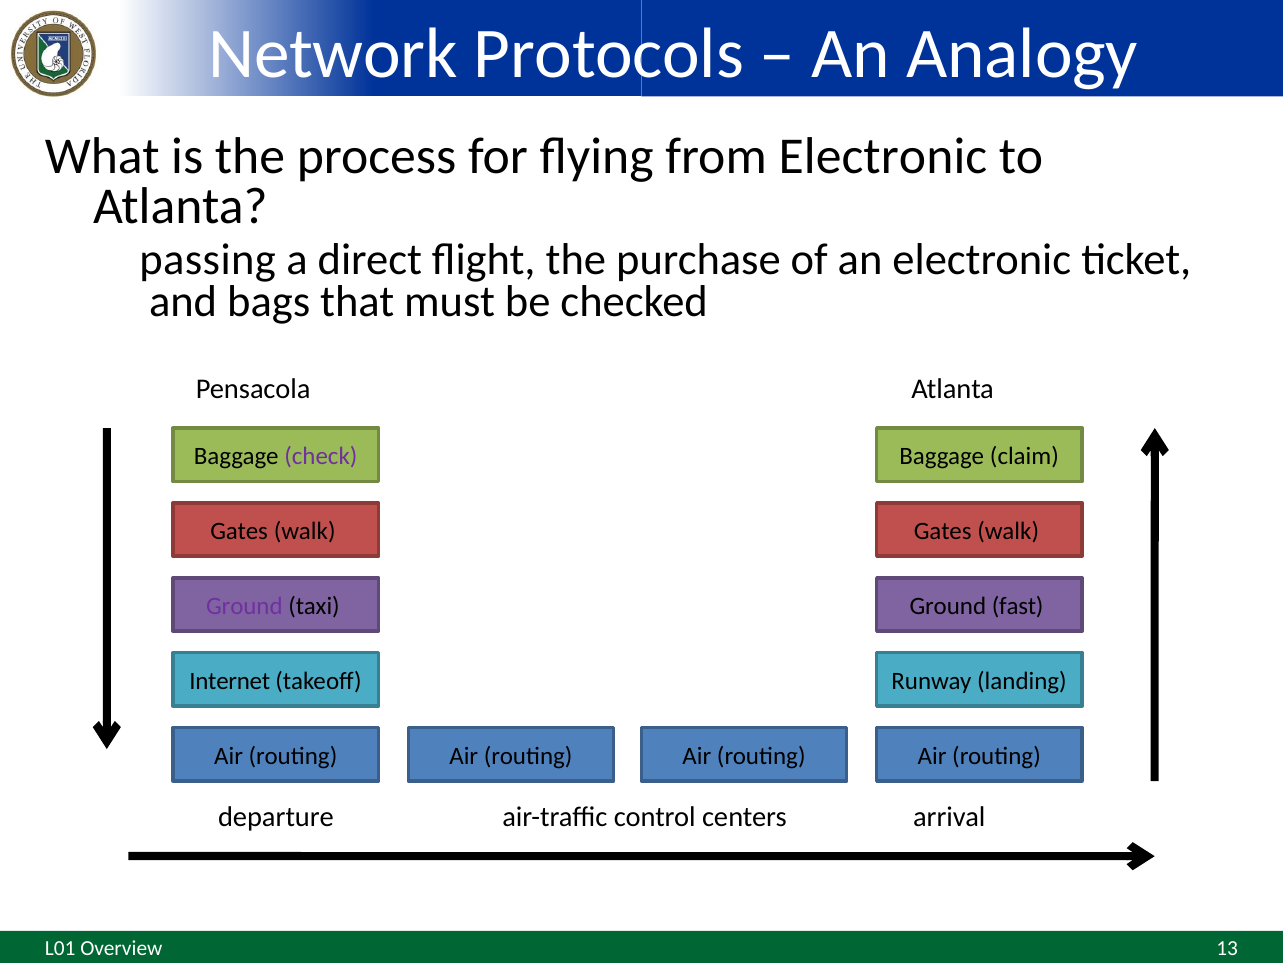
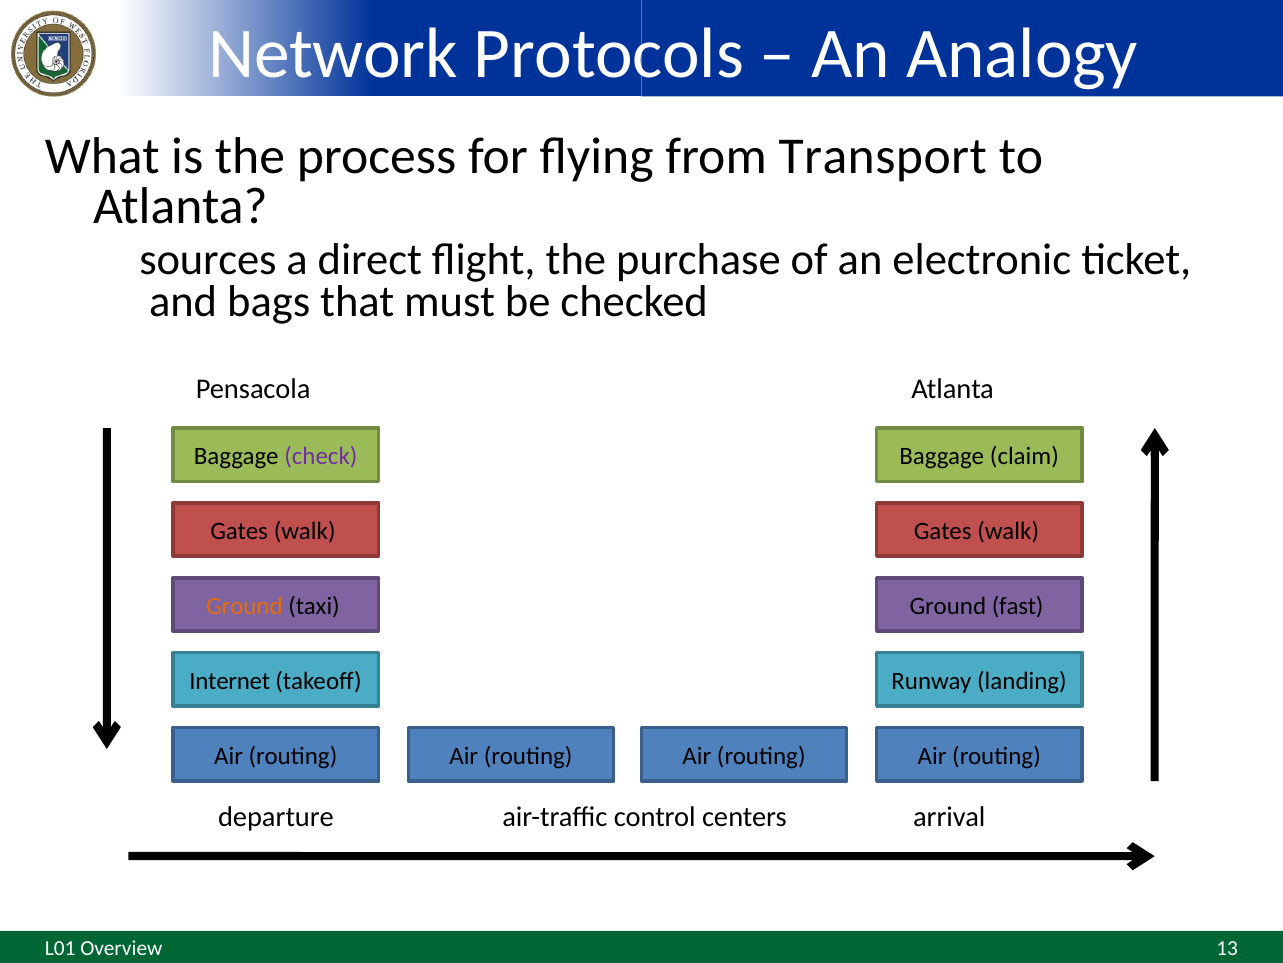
from Electronic: Electronic -> Transport (883, 157)
passing: passing -> sources (208, 259)
Ground colour: purple -> orange (244, 606)
